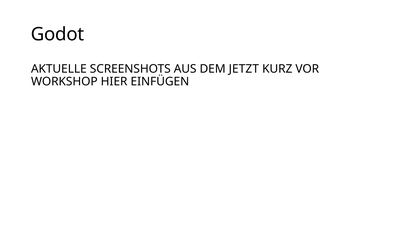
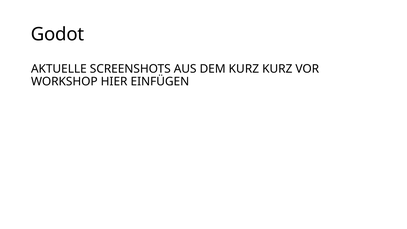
DEM JETZT: JETZT -> KURZ (244, 69)
